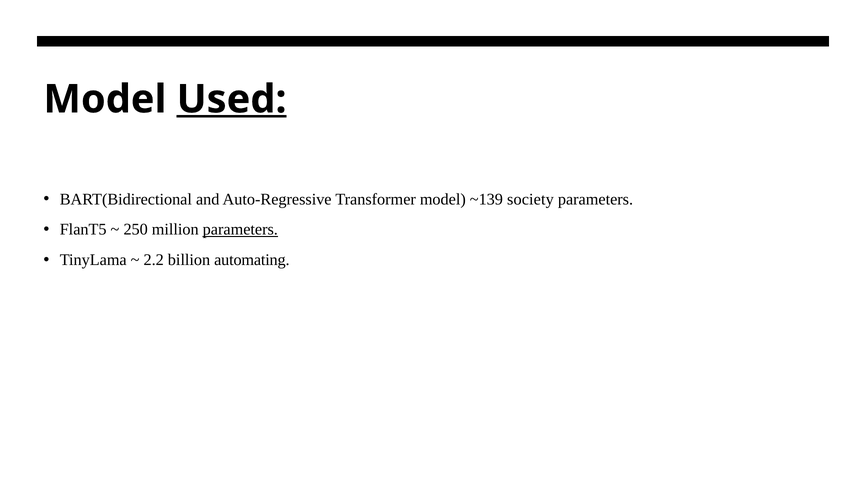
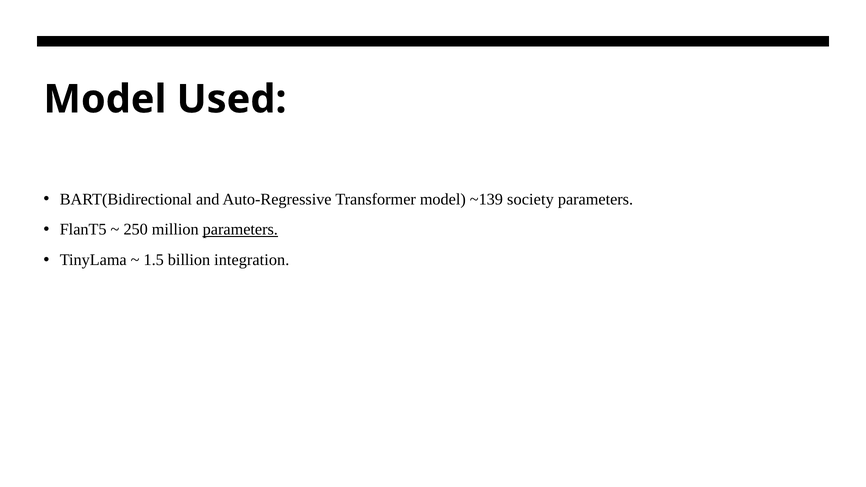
Used underline: present -> none (232, 99)
2.2: 2.2 -> 1.5 (154, 260)
automating: automating -> integration (252, 260)
